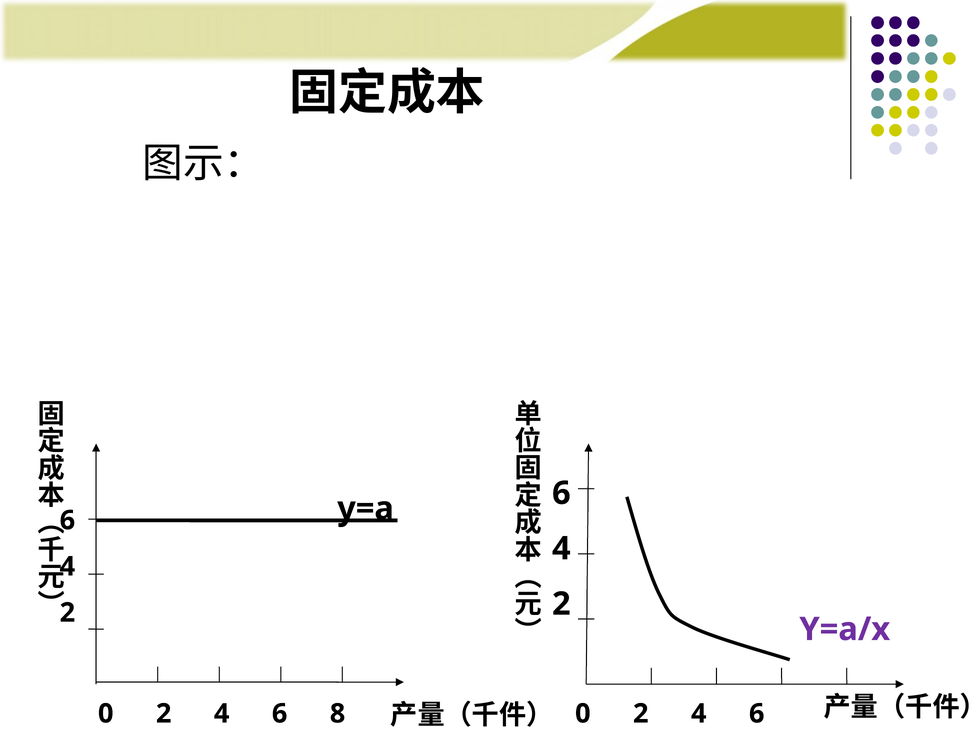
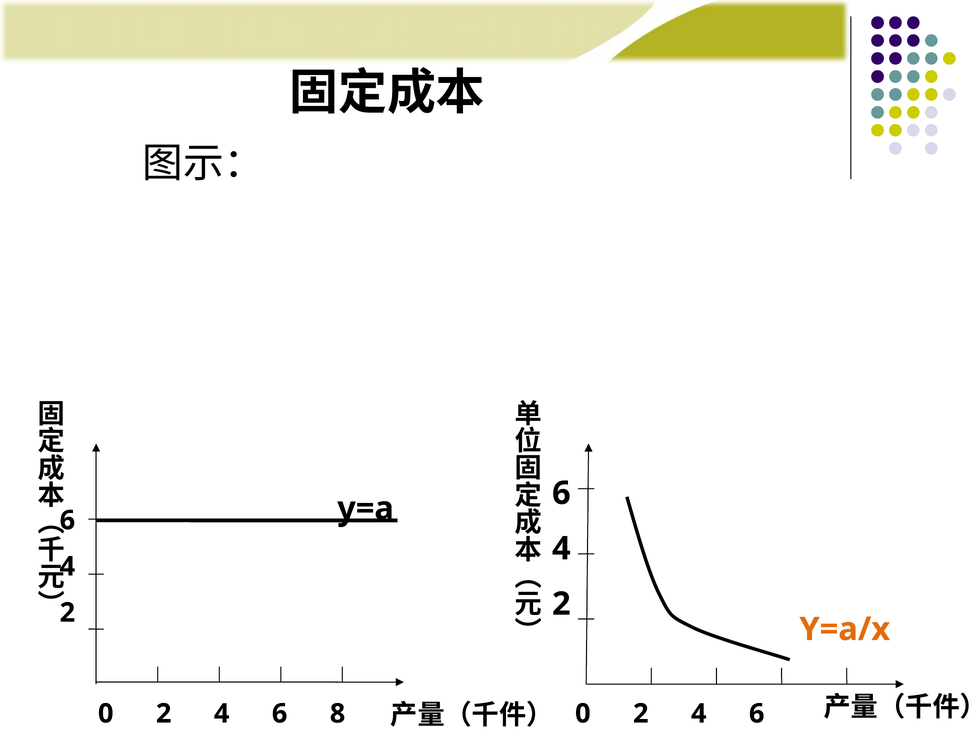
Y=a/x colour: purple -> orange (845, 629)
